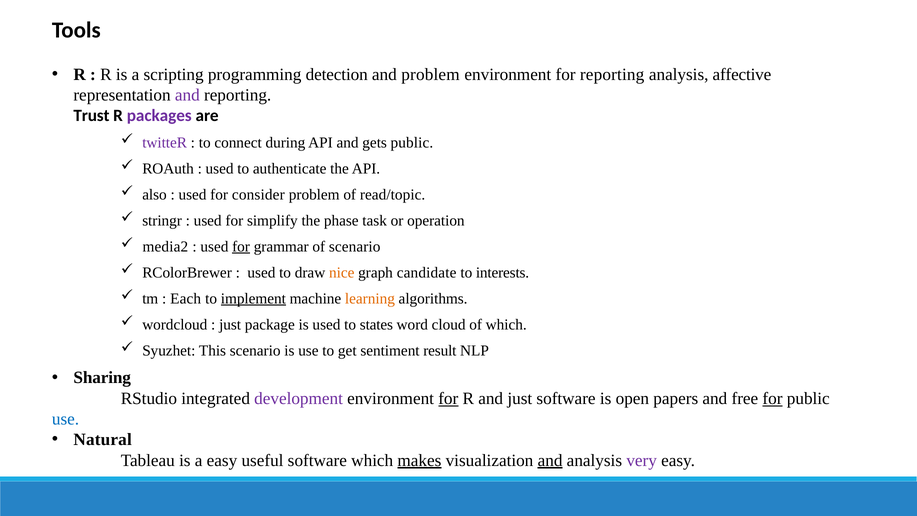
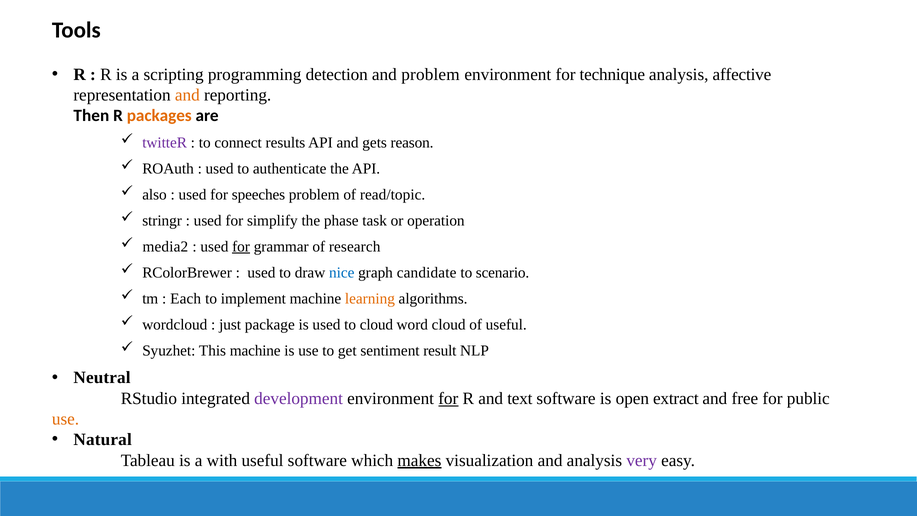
for reporting: reporting -> technique (612, 74)
and colour: purple -> orange (187, 95)
Trust: Trust -> Then (91, 116)
packages colour: purple -> orange (159, 116)
during: during -> results (285, 143)
gets public: public -> reason (412, 143)
consider: consider -> speeches (259, 195)
of scenario: scenario -> research (355, 247)
nice colour: orange -> blue (342, 272)
interests: interests -> scenario (503, 272)
implement underline: present -> none (253, 298)
to states: states -> cloud (376, 324)
of which: which -> useful (506, 324)
This scenario: scenario -> machine (255, 350)
Sharing: Sharing -> Neutral (102, 378)
and just: just -> text (520, 398)
papers: papers -> extract (676, 398)
for underline: present -> none (772, 398)
use colour: blue -> orange (66, 419)
a easy: easy -> with (222, 460)
and underline: present -> none (550, 460)
